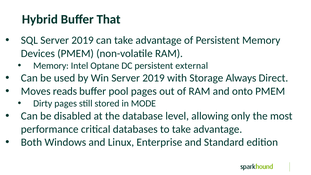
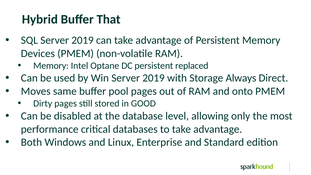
external: external -> replaced (192, 66)
reads: reads -> same (65, 91)
MODE: MODE -> GOOD (143, 103)
